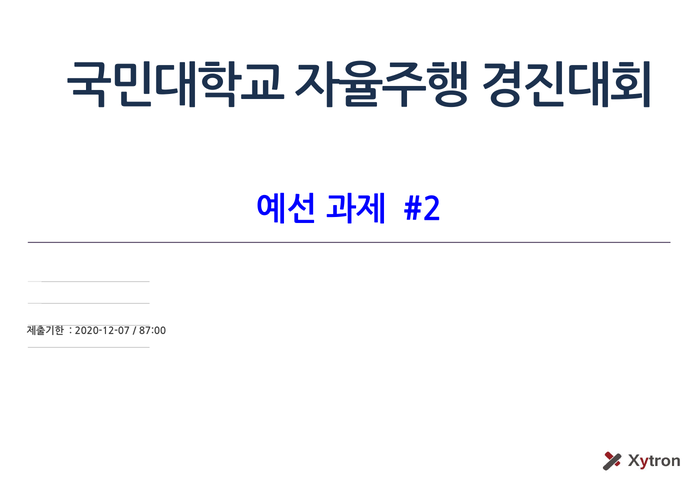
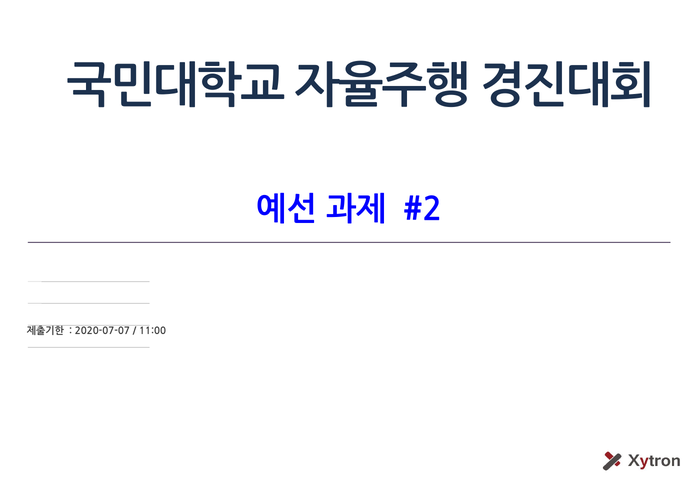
2020-12-07: 2020-12-07 -> 2020-07-07 (102, 331)
87:00: 87:00 -> 11:00 (153, 331)
